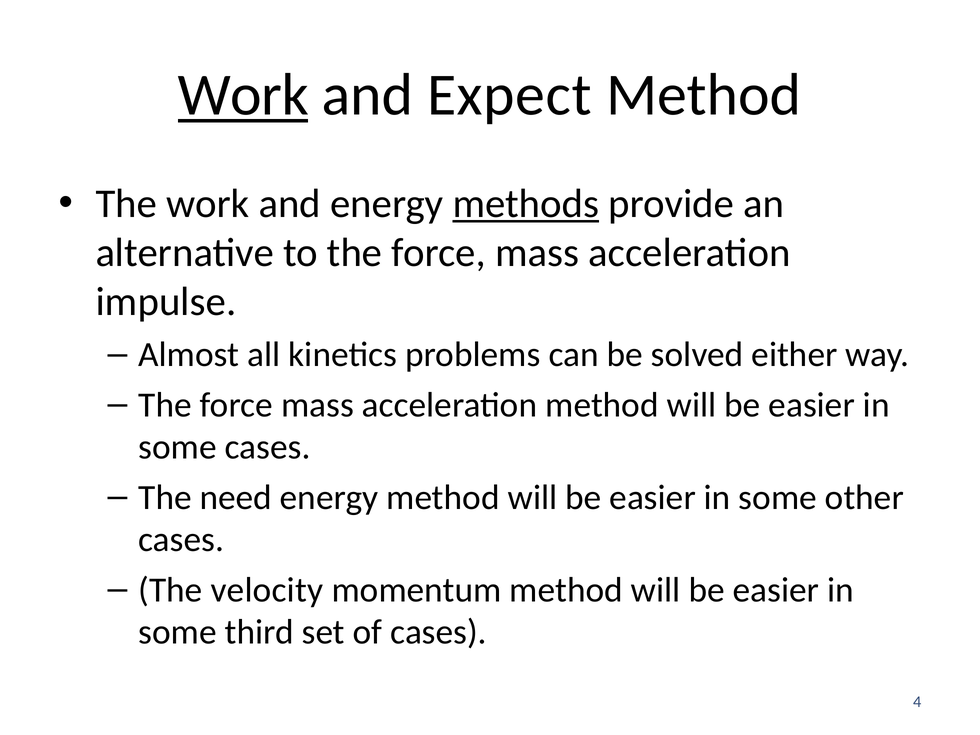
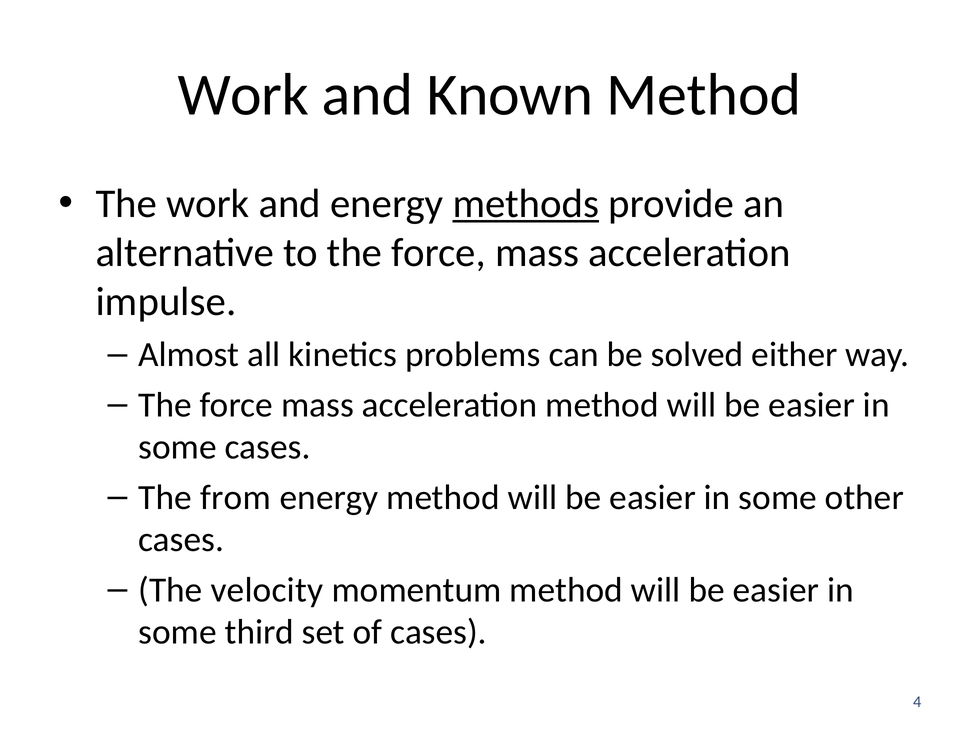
Work underline: present -> none (243, 95)
Expect: Expect -> Known (510, 95)
need: need -> from (236, 497)
